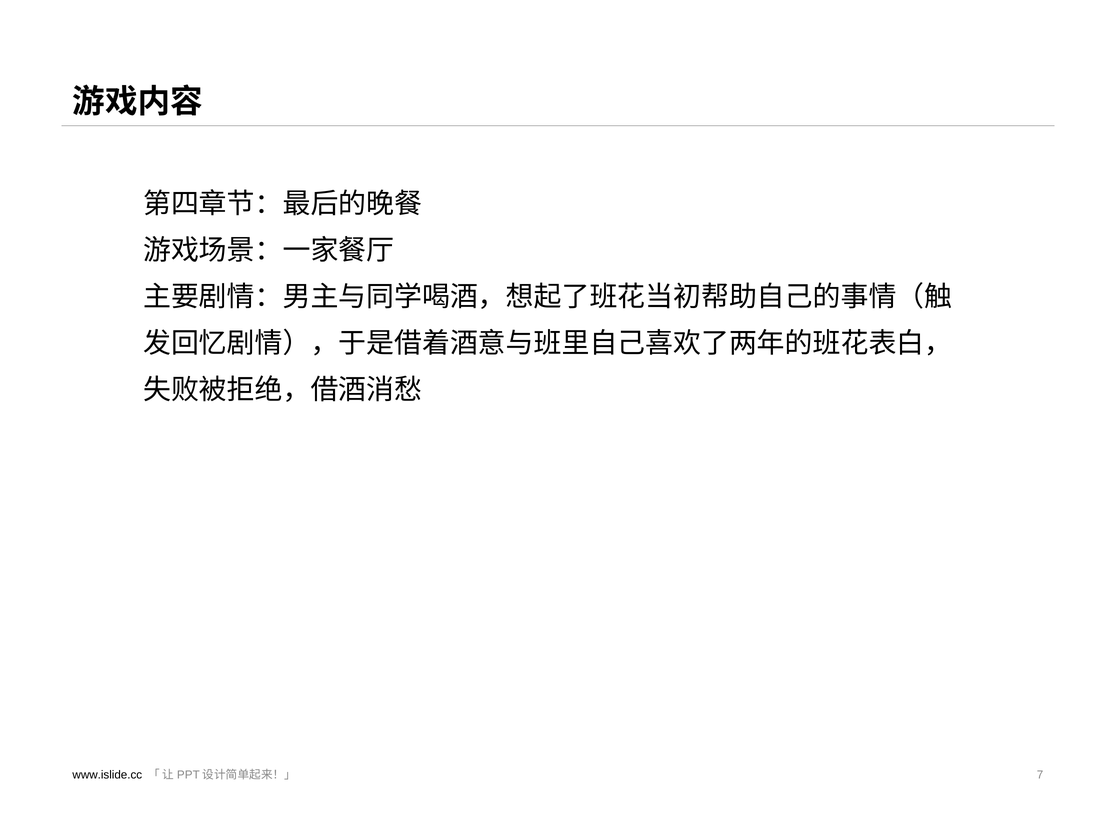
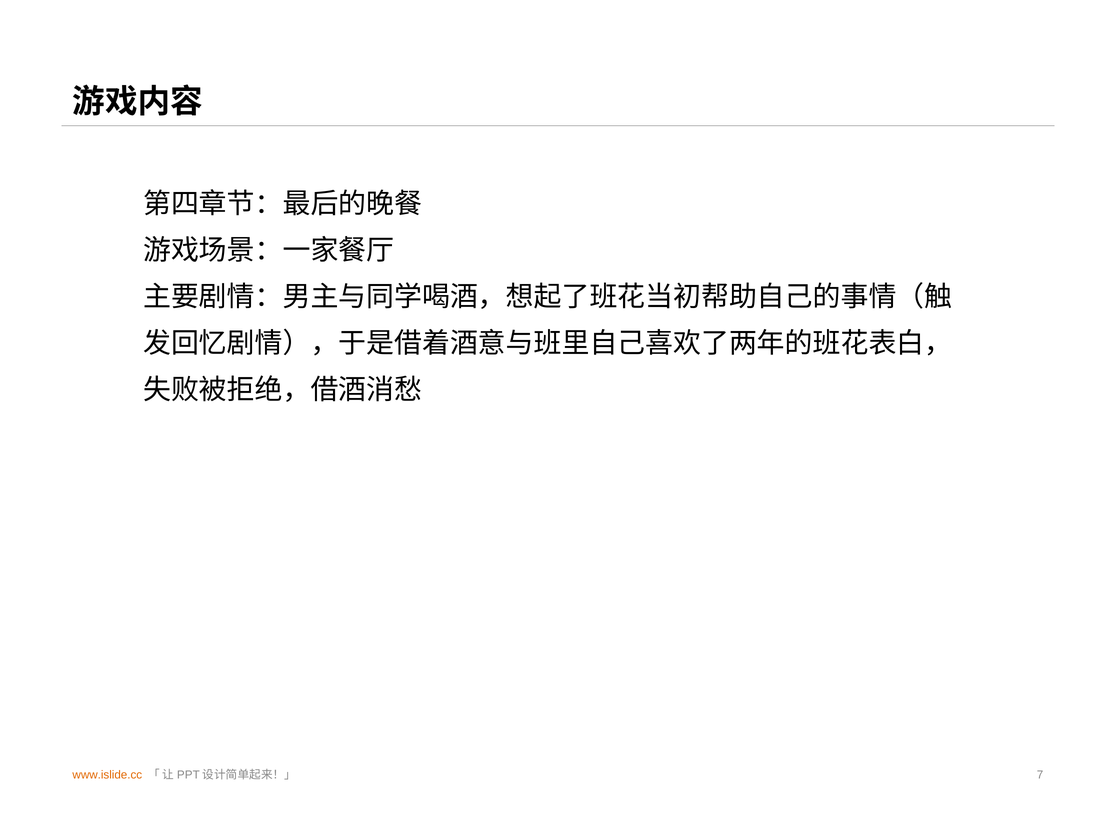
www.islide.cc colour: black -> orange (107, 775)
